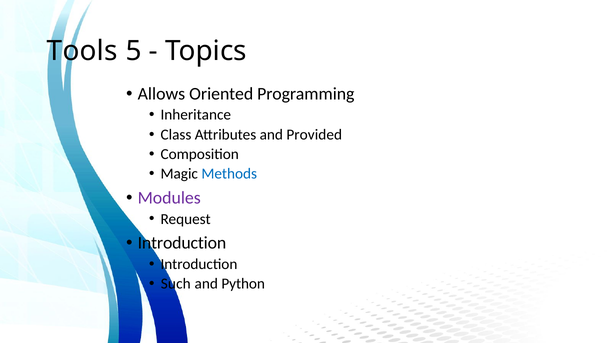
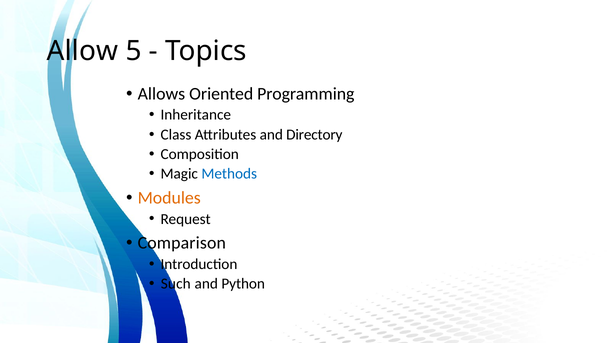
Tools: Tools -> Allow (82, 51)
Provided: Provided -> Directory (314, 135)
Modules colour: purple -> orange (169, 198)
Introduction: Introduction -> Comparison (182, 243)
